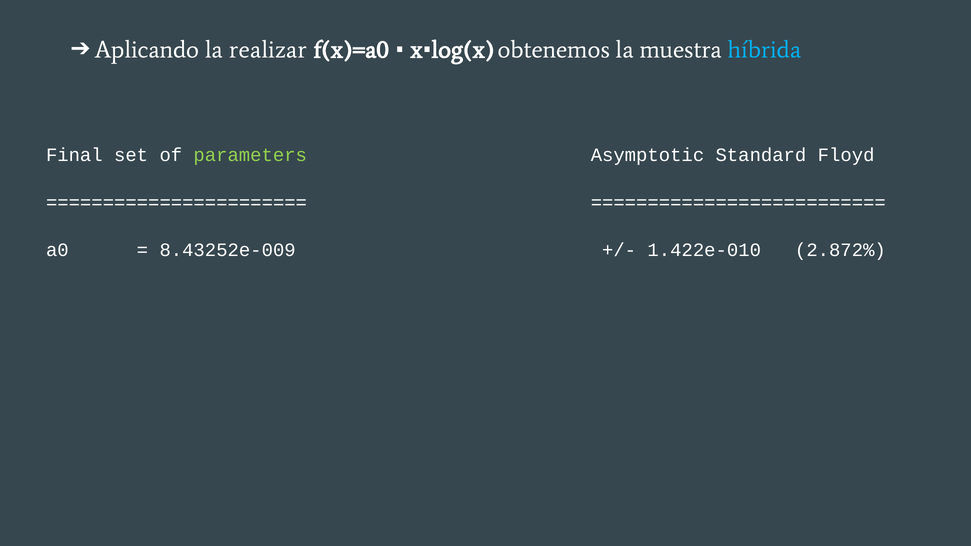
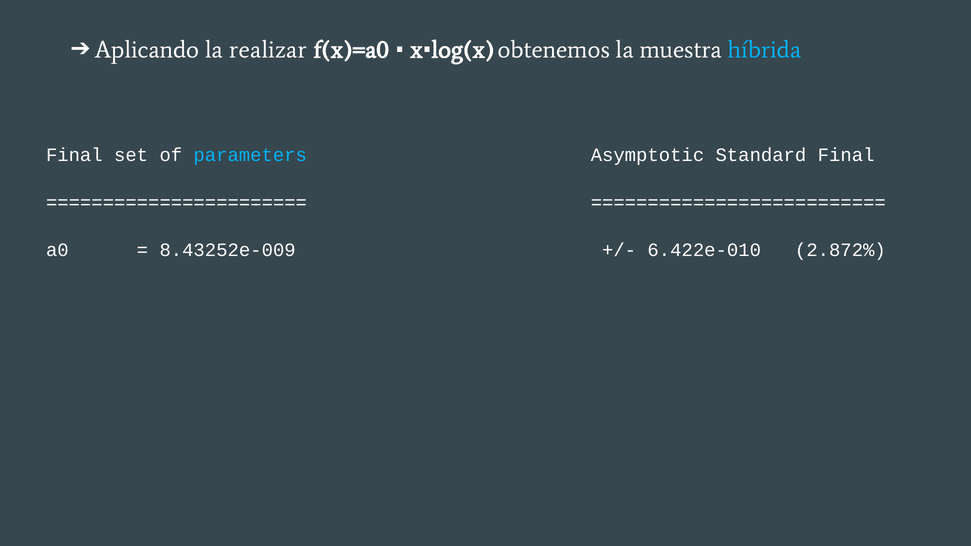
parameters colour: light green -> light blue (250, 155)
Standard Floyd: Floyd -> Final (846, 155)
1.422e-010: 1.422e-010 -> 6.422e-010 (704, 250)
